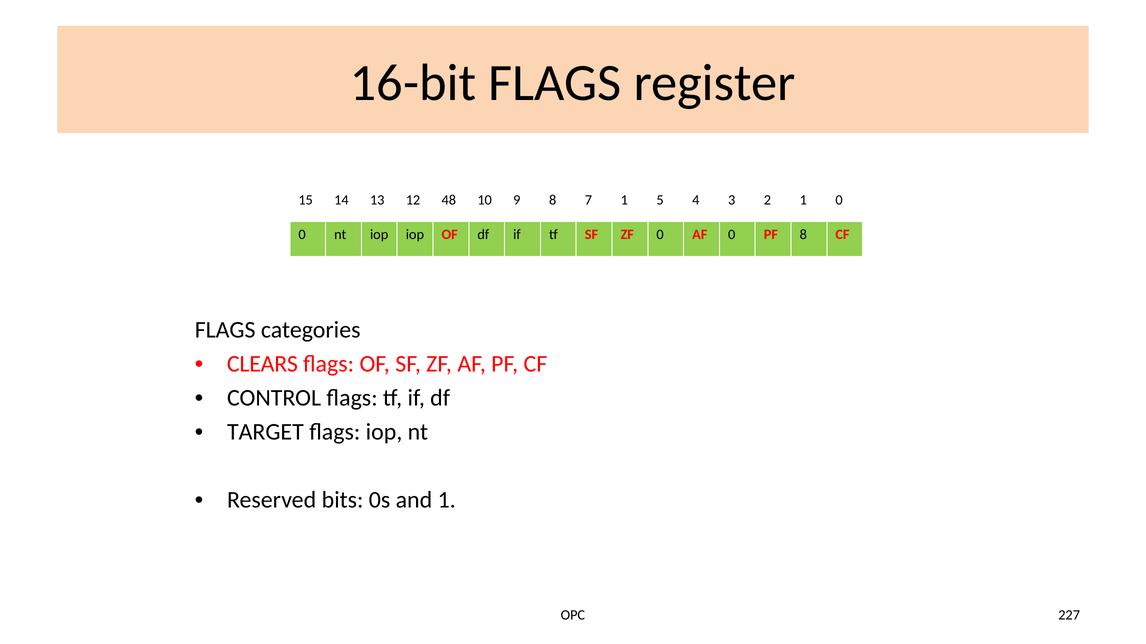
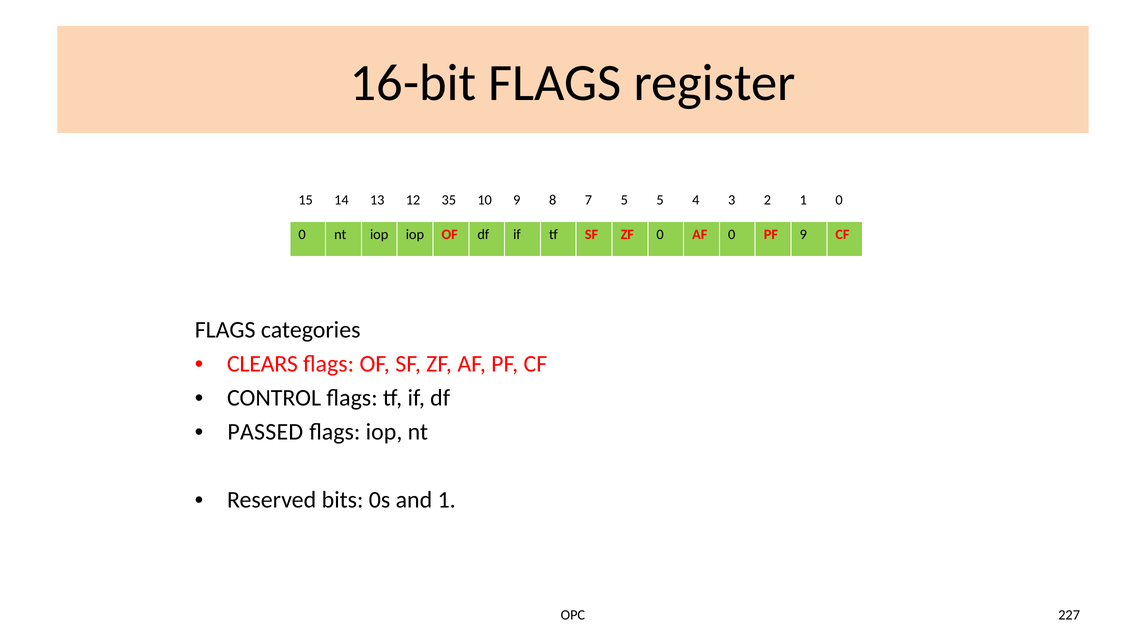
48: 48 -> 35 (449, 200)
7 1: 1 -> 5 (624, 200)
PF 8: 8 -> 9 (803, 235)
TARGET: TARGET -> PASSED (265, 432)
